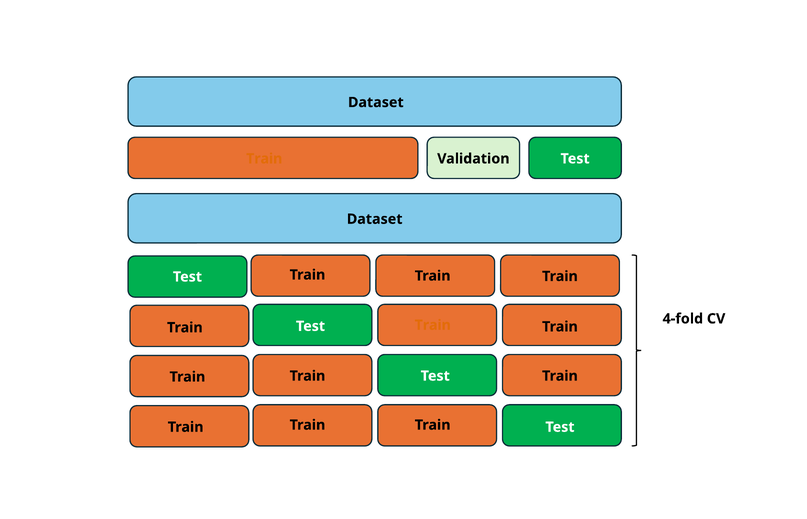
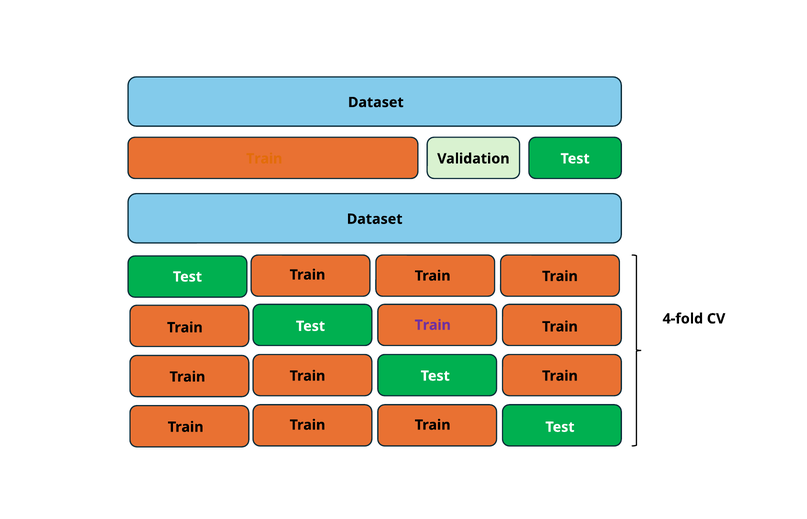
Train colour: orange -> purple (433, 325)
